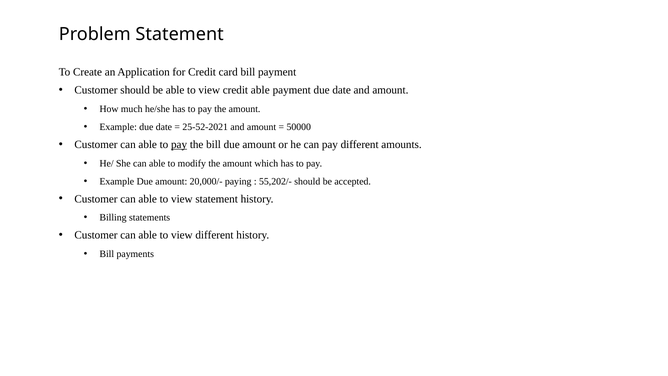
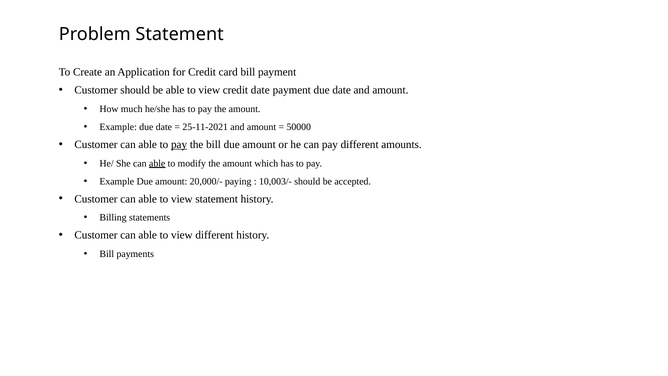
credit able: able -> date (260, 90)
25-52-2021: 25-52-2021 -> 25-11-2021 (205, 127)
able underline: none -> present (157, 163)
55,202/-: 55,202/- -> 10,003/- (275, 181)
